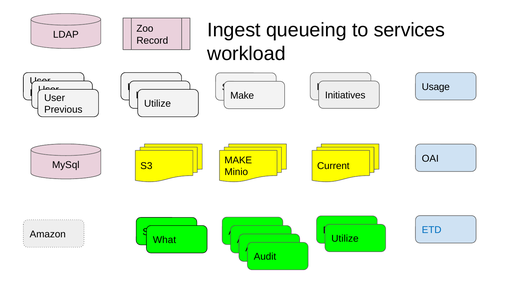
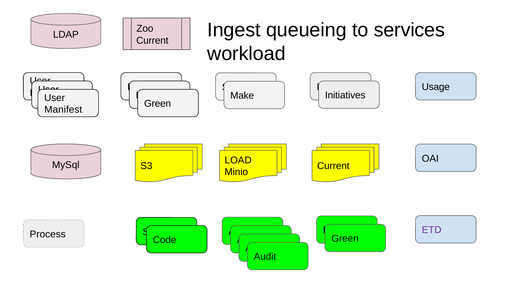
Record: Record -> Current (152, 40)
Utilize: Utilize -> Green (158, 104)
Previous: Previous -> Manifest (63, 110)
MAKE: MAKE -> LOAD (238, 160)
ETD colour: blue -> purple (432, 230)
Amazon: Amazon -> Process (48, 234)
Utilize: Utilize -> Green (345, 239)
What: What -> Code (165, 240)
